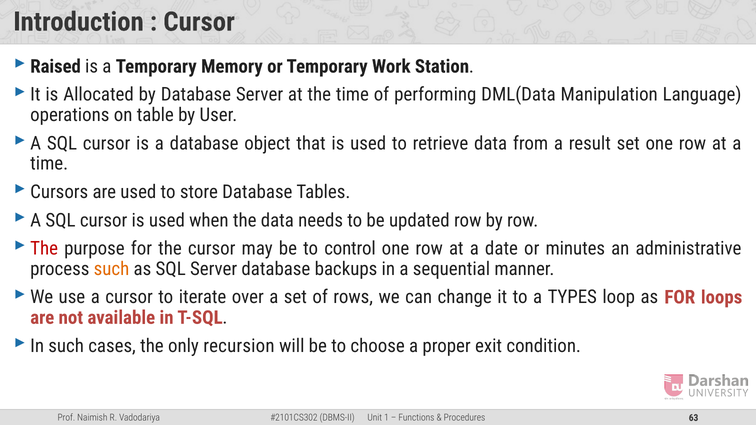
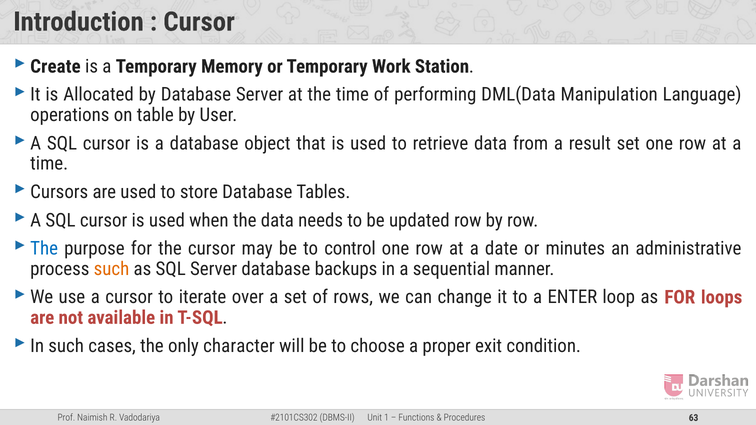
Raised: Raised -> Create (55, 66)
The colour: red -> blue (44, 249)
TYPES: TYPES -> ENTER (572, 297)
recursion: recursion -> character (239, 346)
